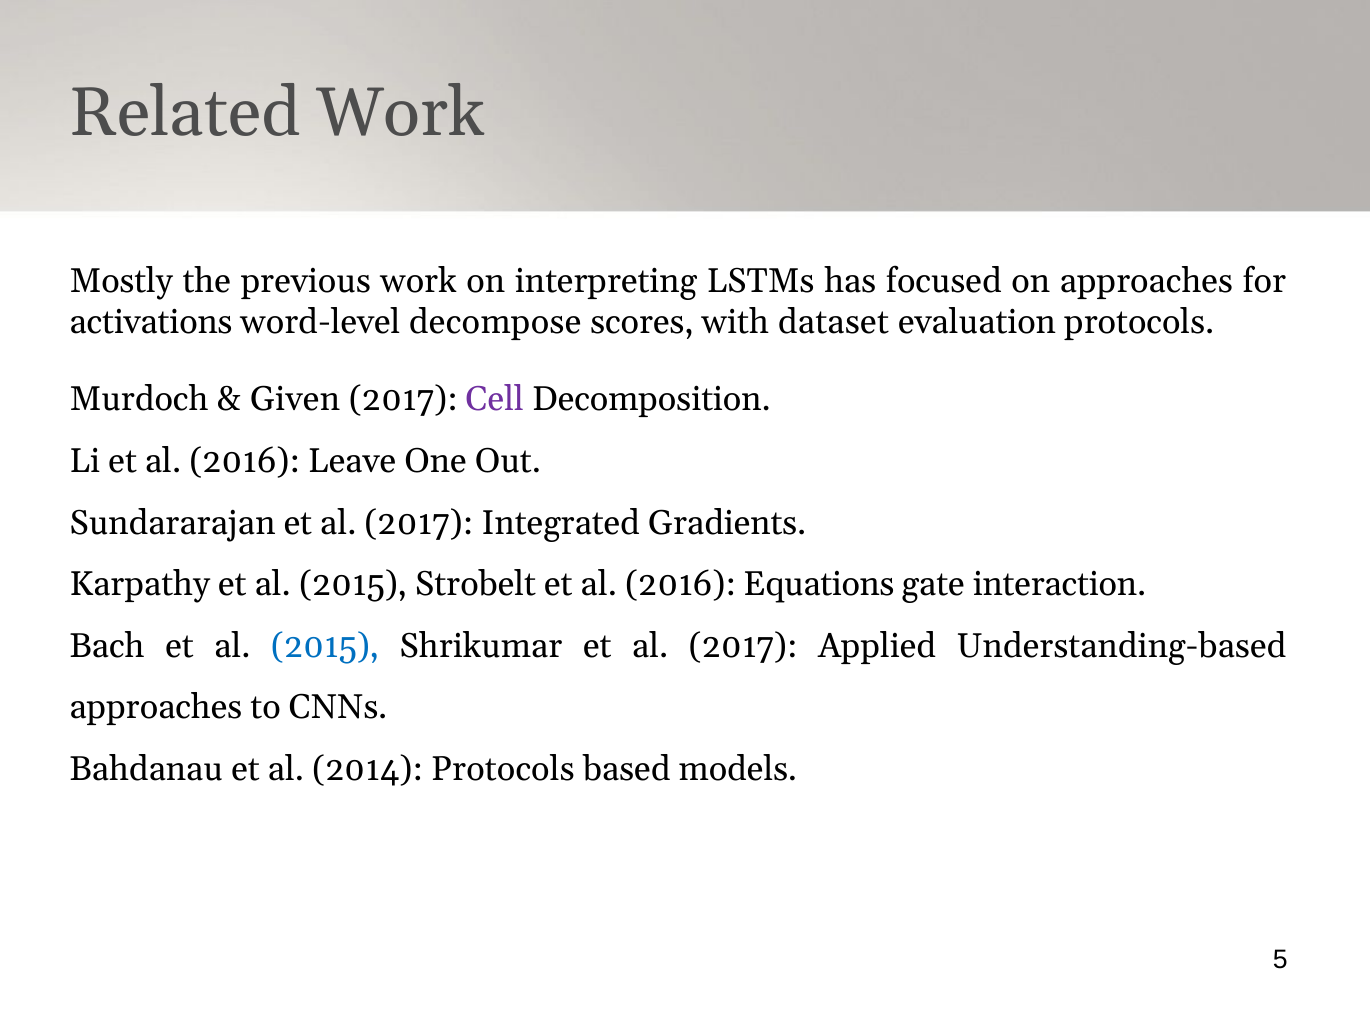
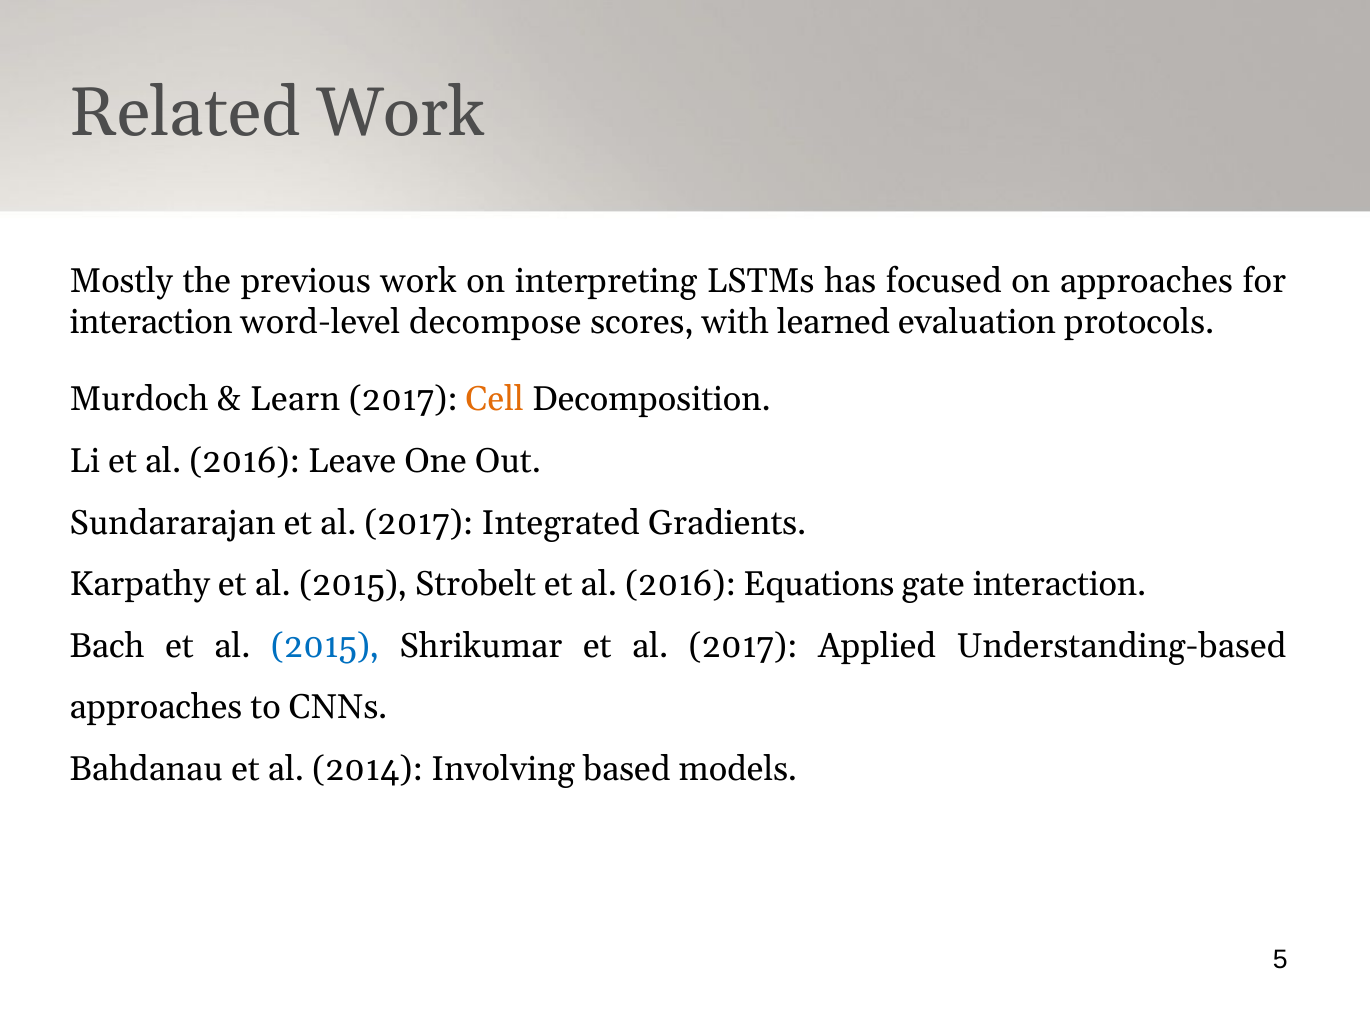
activations: activations -> interaction (151, 322)
dataset: dataset -> learned (834, 322)
Given: Given -> Learn (295, 400)
Cell colour: purple -> orange (495, 400)
2014 Protocols: Protocols -> Involving (503, 770)
